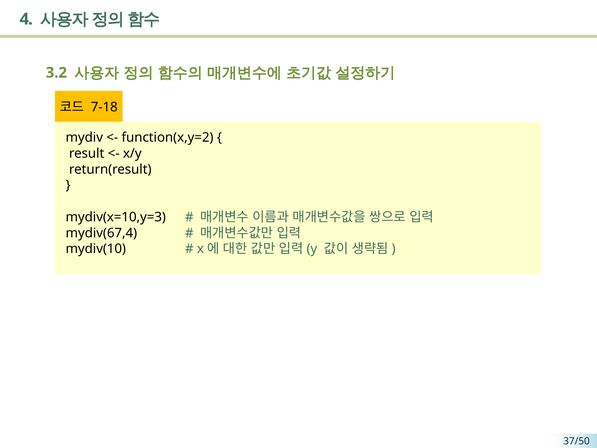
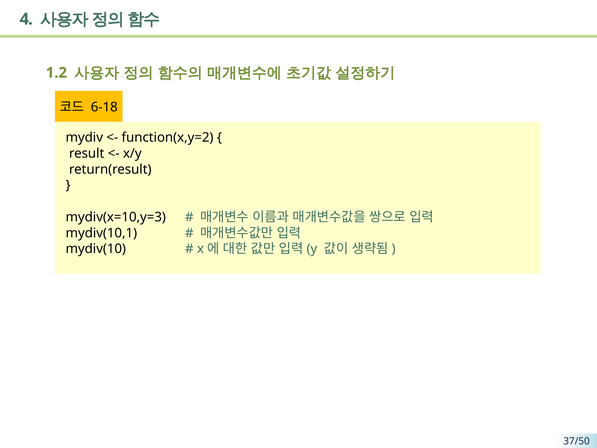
3.2: 3.2 -> 1.2 (56, 73)
7-18: 7-18 -> 6-18 (104, 107)
mydiv(67,4: mydiv(67,4 -> mydiv(10,1 (101, 233)
